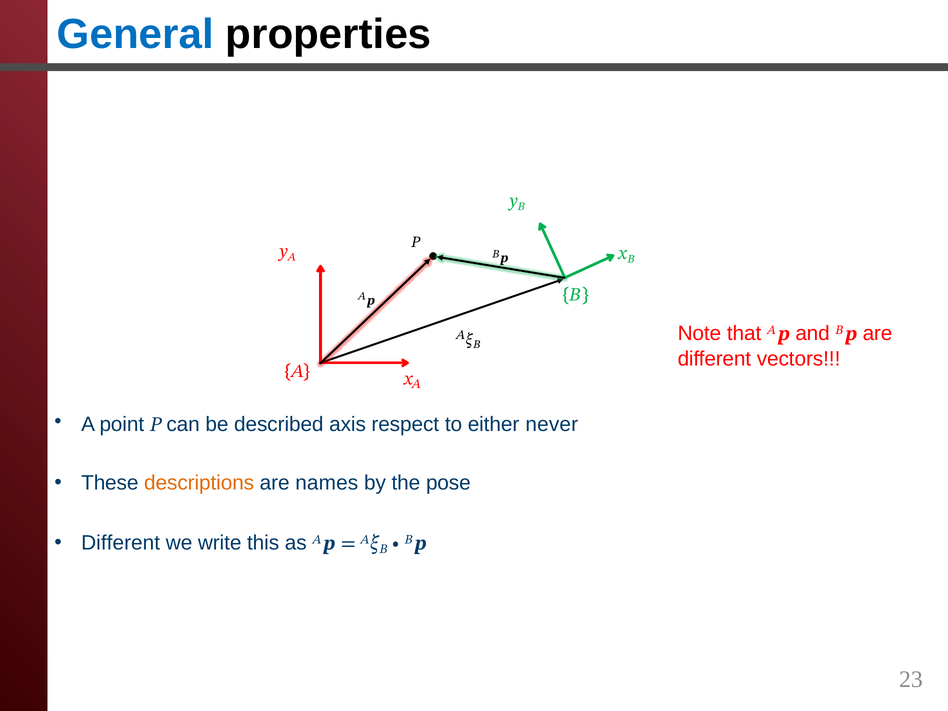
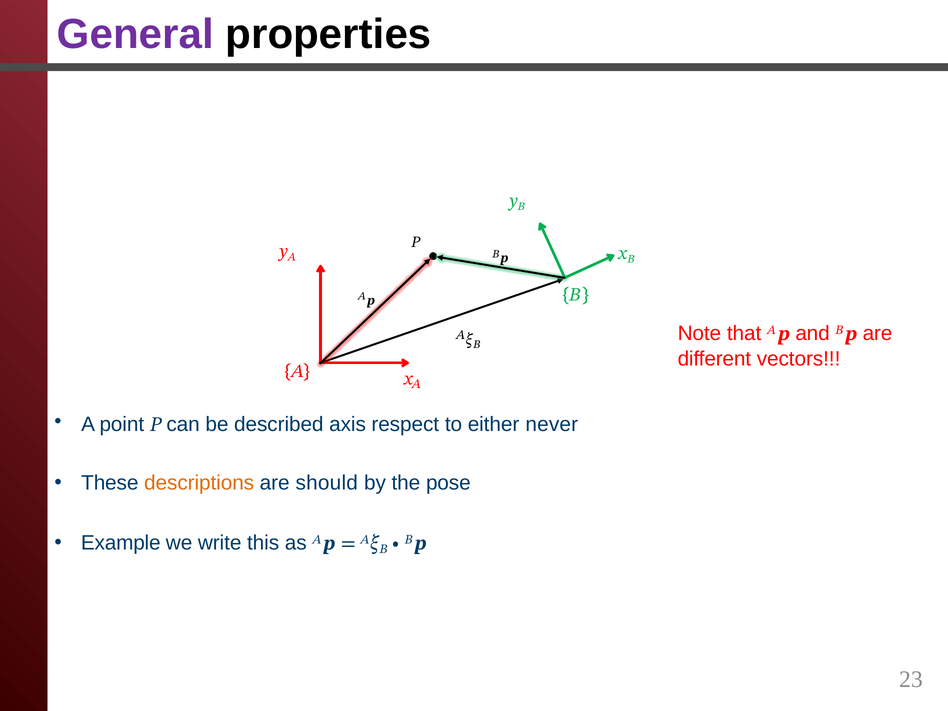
General colour: blue -> purple (135, 35)
names: names -> should (327, 483)
Different: Different -> Example (121, 543)
